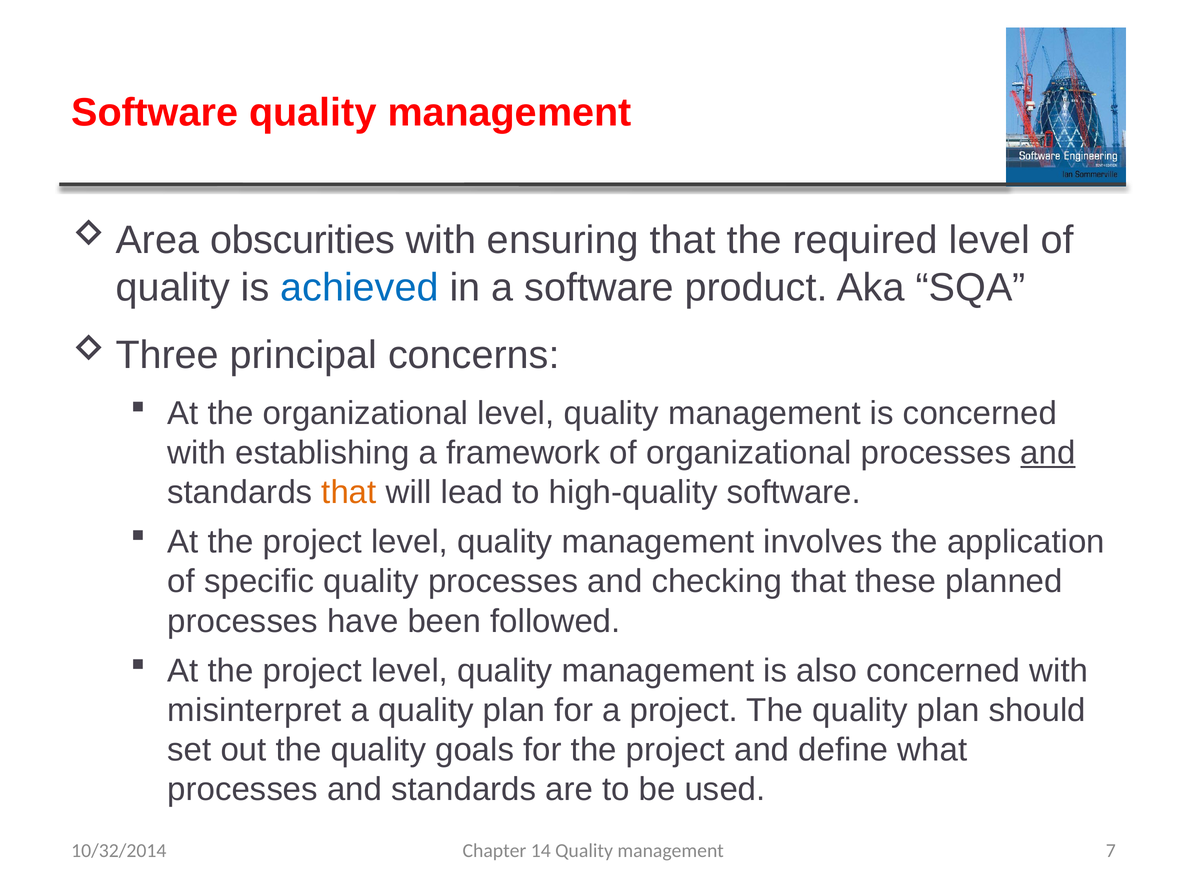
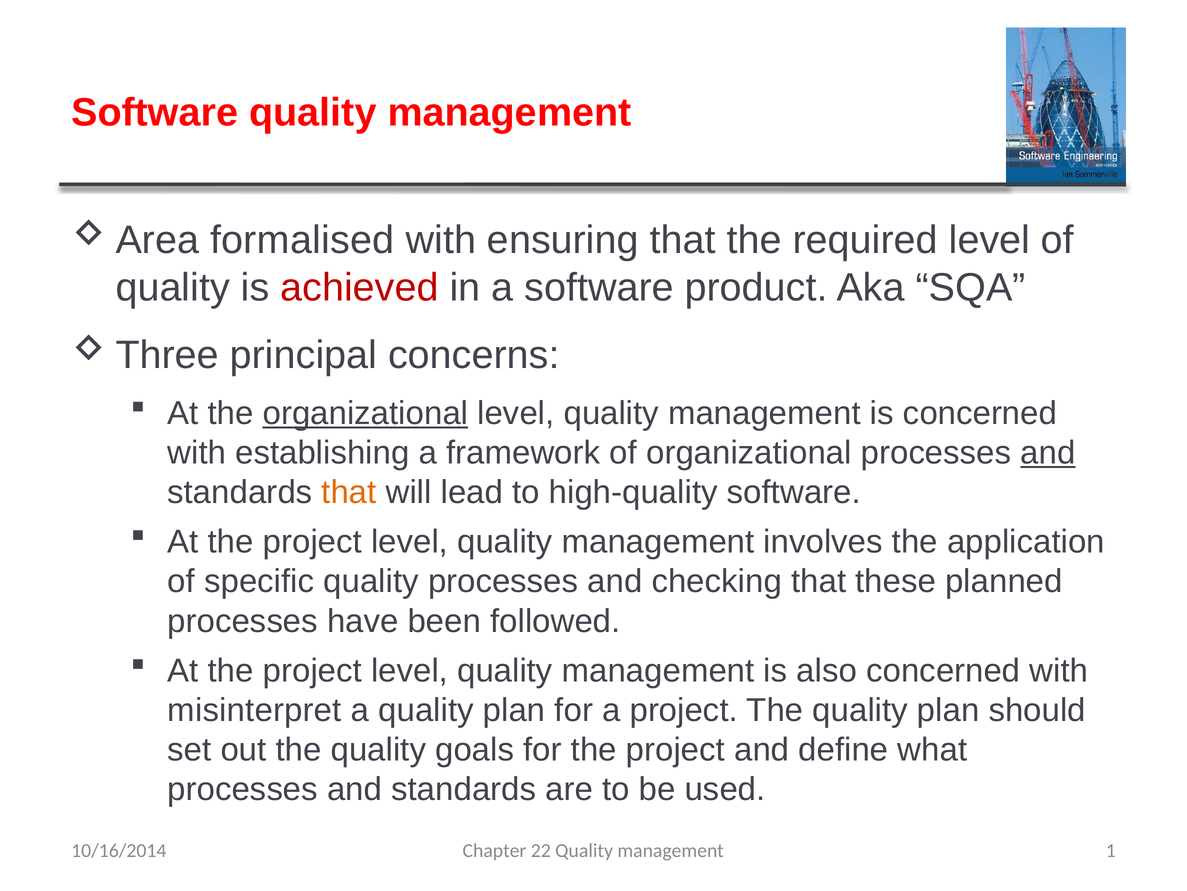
obscurities: obscurities -> formalised (302, 240)
achieved colour: blue -> red (359, 288)
organizational underline: none -> present (365, 413)
14: 14 -> 22 (541, 850)
7: 7 -> 1 (1111, 850)
10/32/2014: 10/32/2014 -> 10/16/2014 (119, 850)
